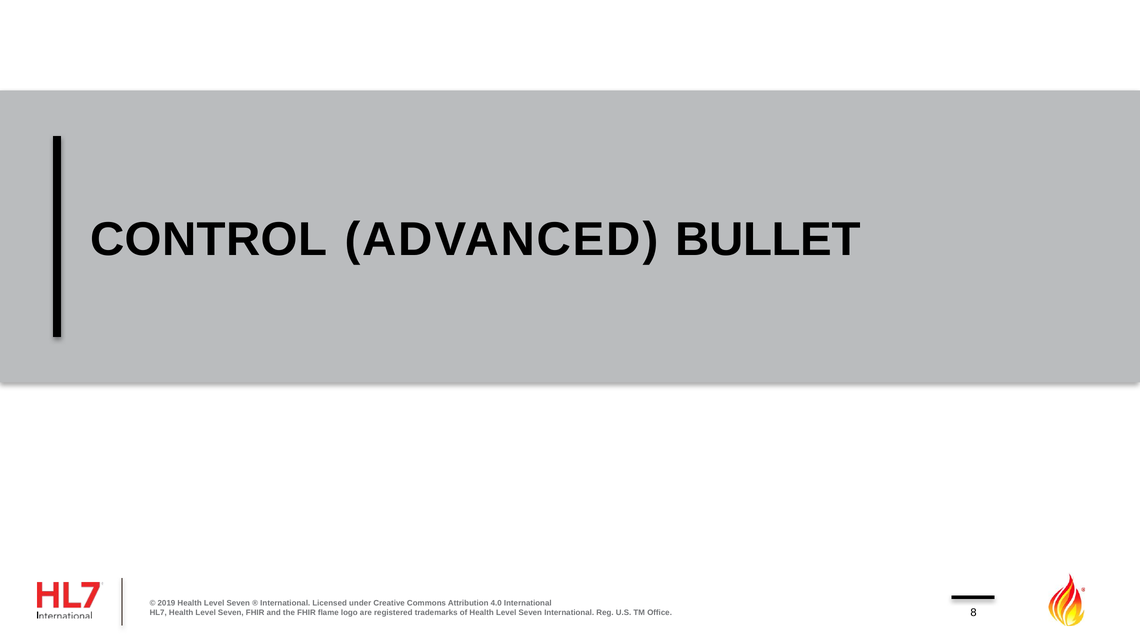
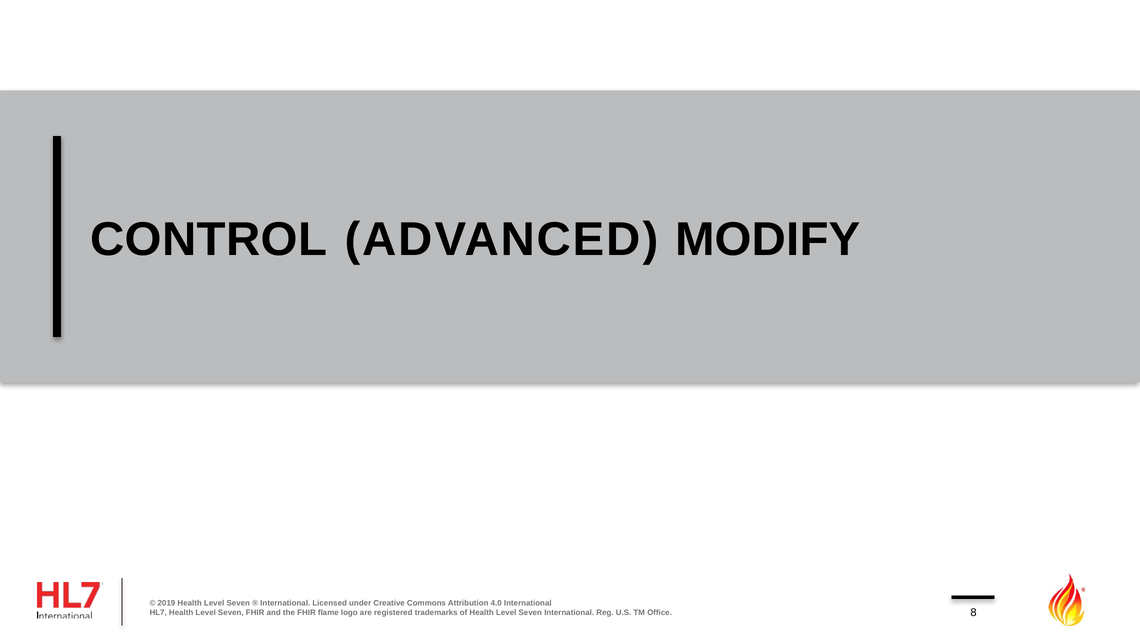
BULLET: BULLET -> MODIFY (768, 240)
